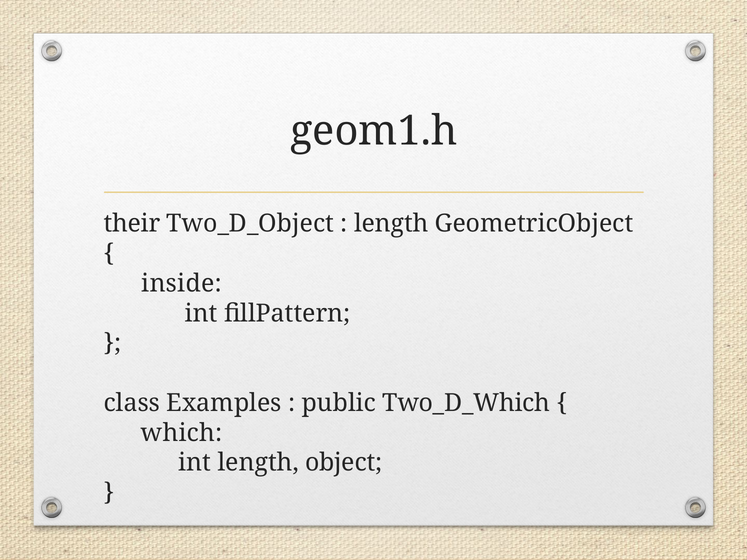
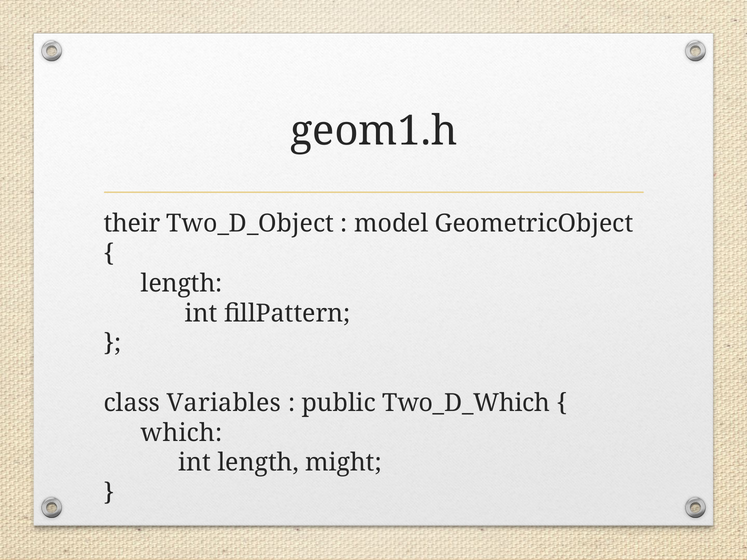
length: length -> model (391, 224)
inside: inside -> length (182, 284)
Examples: Examples -> Variables (224, 403)
object: object -> might (344, 463)
